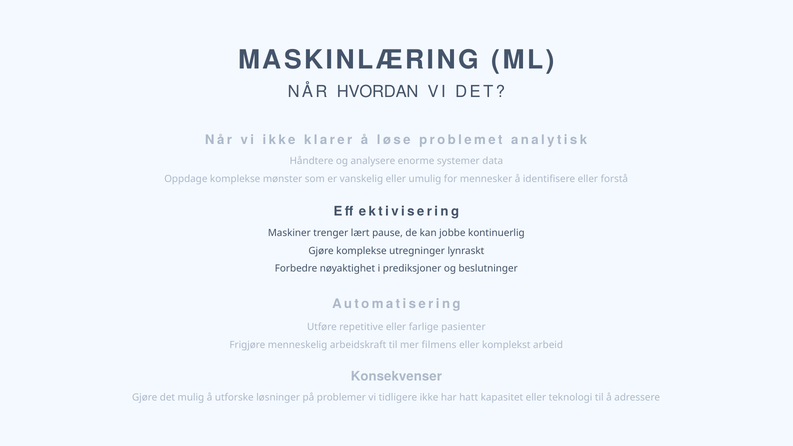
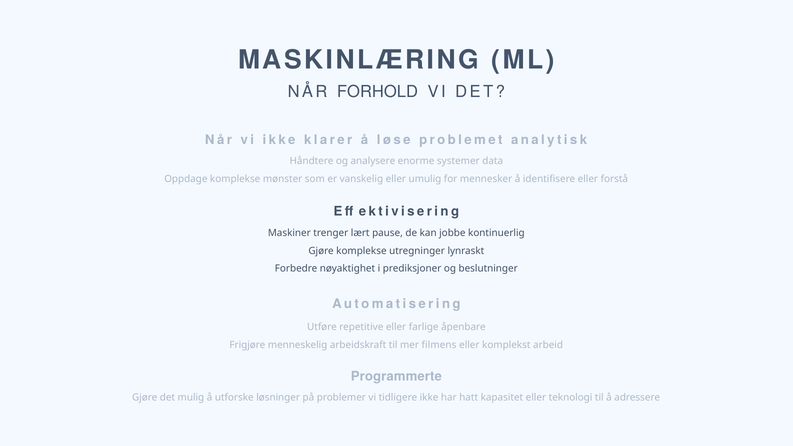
HVORDAN: HVORDAN -> FORHOLD (377, 92)
pasienter: pasienter -> åpenbare (463, 327)
Konsekvenser: Konsekvenser -> Programmerte (396, 376)
